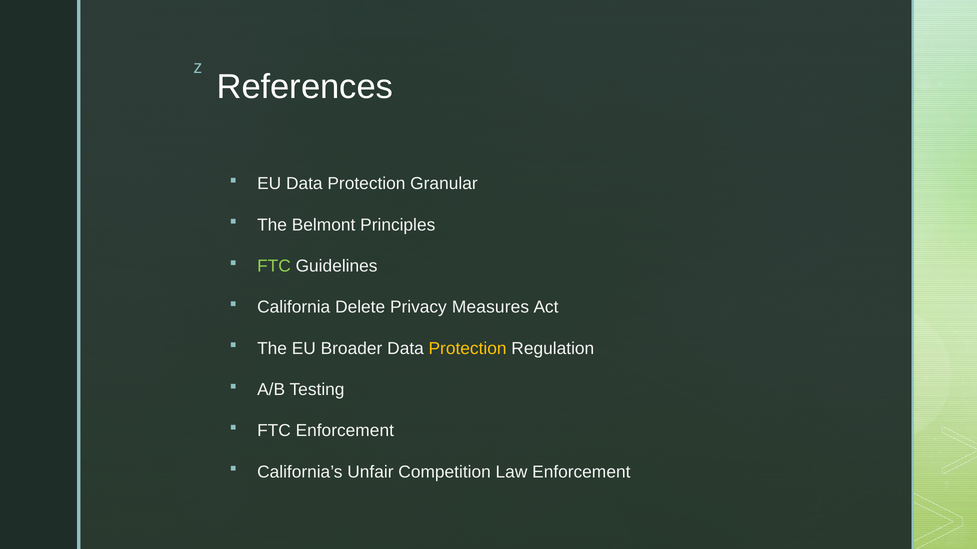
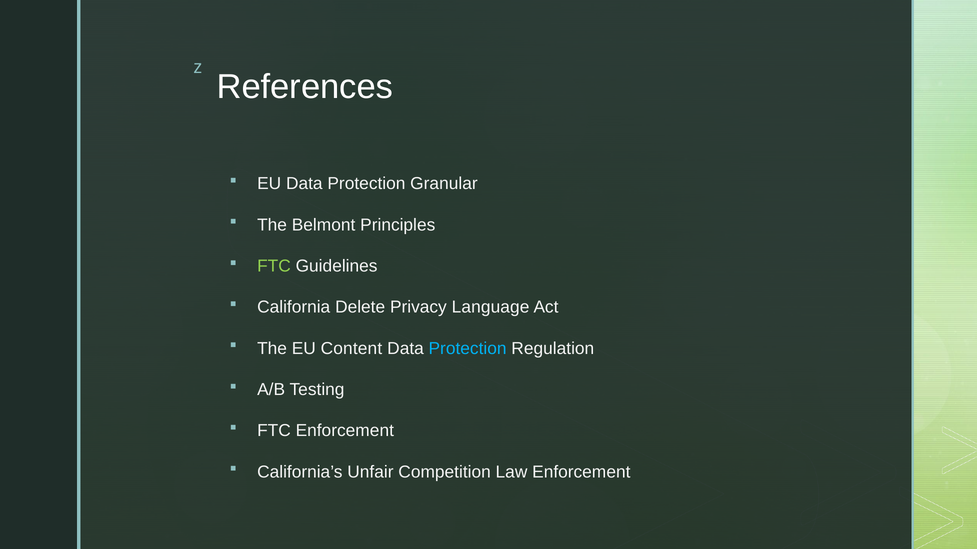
Measures: Measures -> Language (491, 307)
Broader: Broader -> Content (351, 349)
Protection colour: yellow -> light blue (468, 349)
